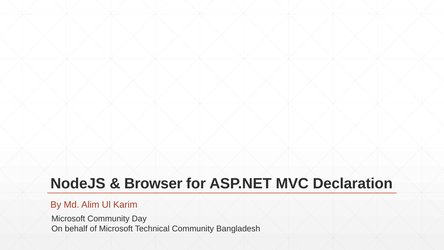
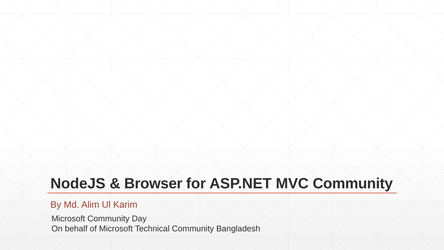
MVC Declaration: Declaration -> Community (353, 183)
